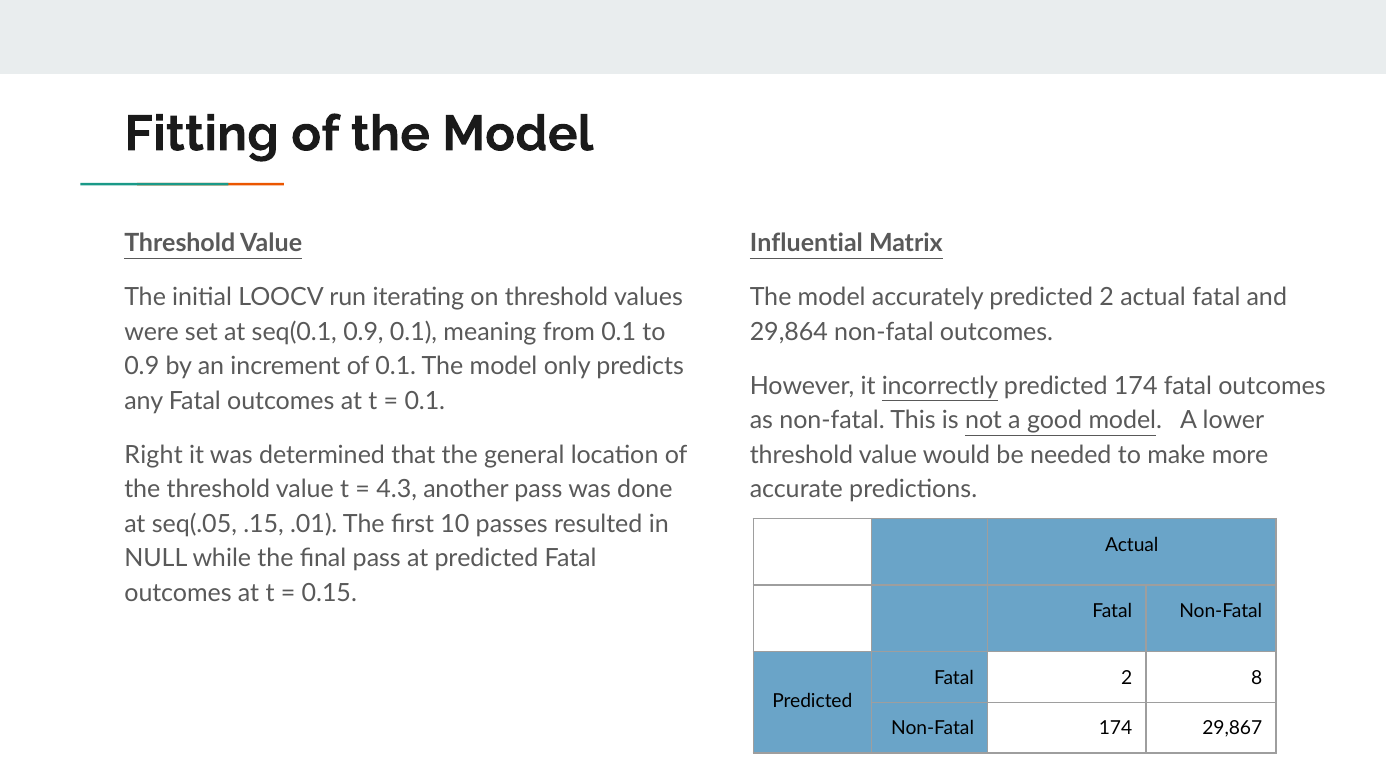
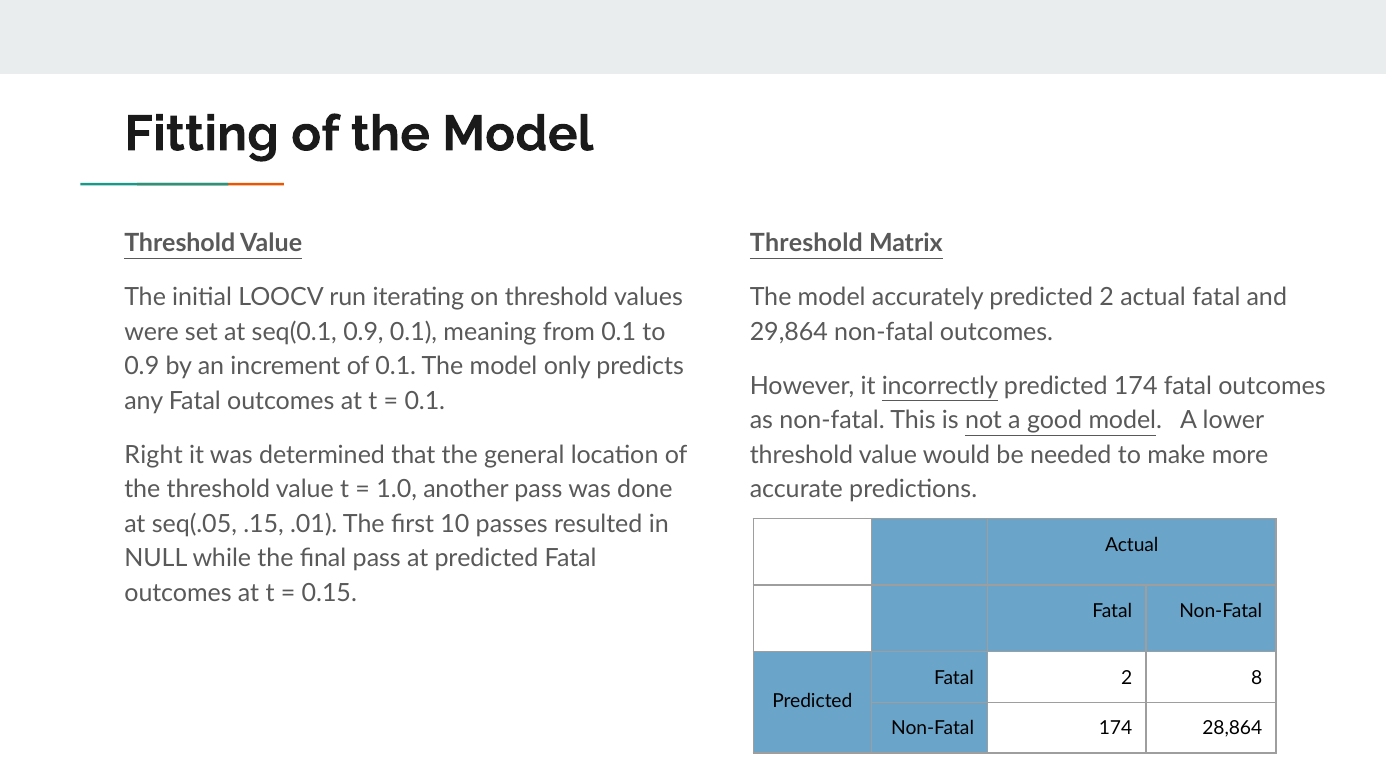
Influential: Influential -> Threshold (806, 244)
4.3: 4.3 -> 1.0 (397, 489)
29,867: 29,867 -> 28,864 (1232, 728)
